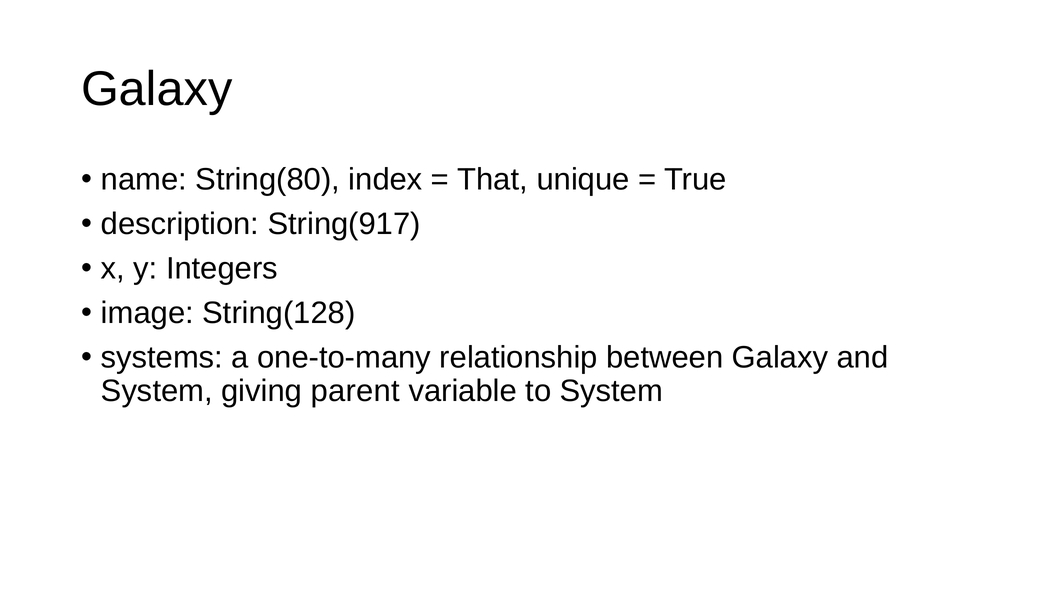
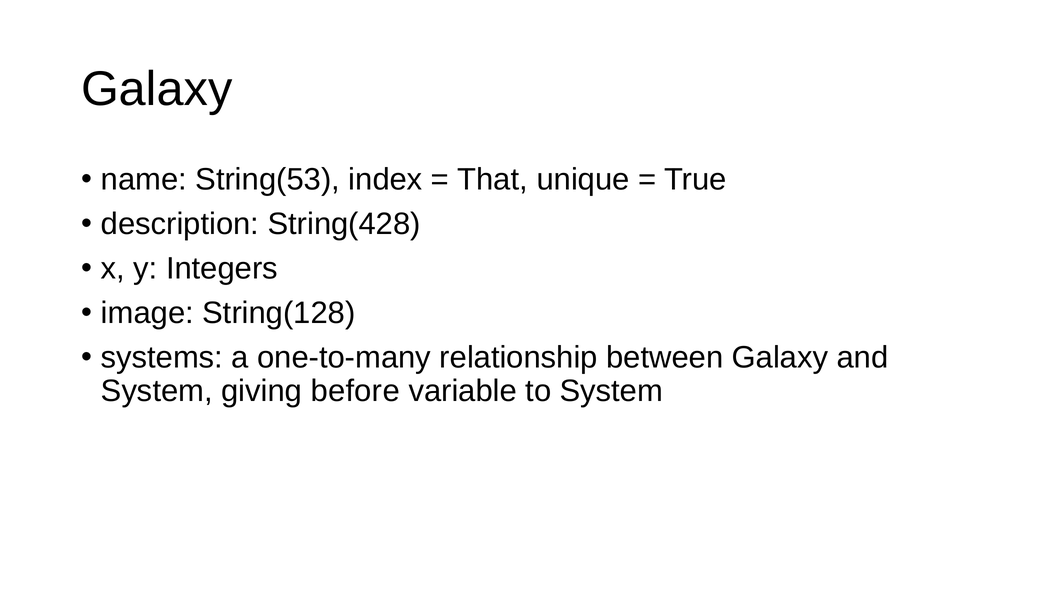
String(80: String(80 -> String(53 (268, 180)
String(917: String(917 -> String(428 (344, 224)
parent: parent -> before (355, 391)
